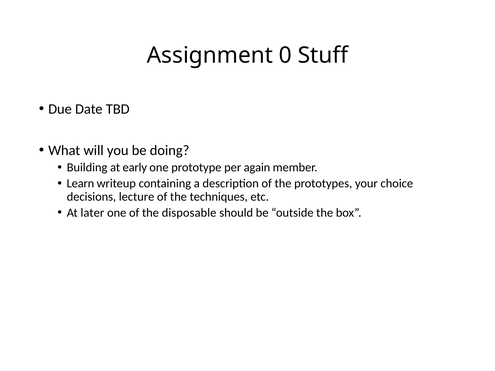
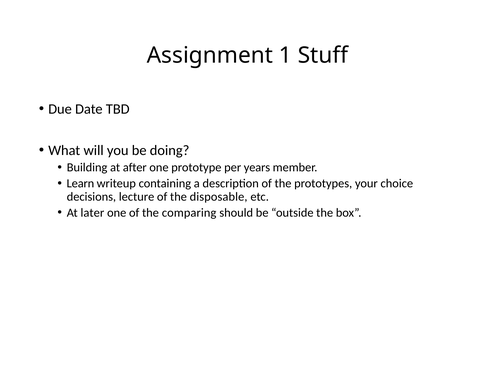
0: 0 -> 1 (285, 56)
early: early -> after (135, 168)
again: again -> years (257, 168)
techniques: techniques -> disposable (219, 197)
disposable: disposable -> comparing (189, 213)
